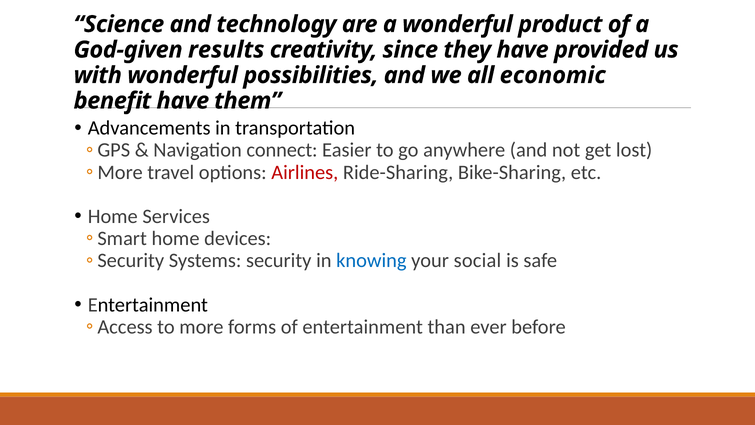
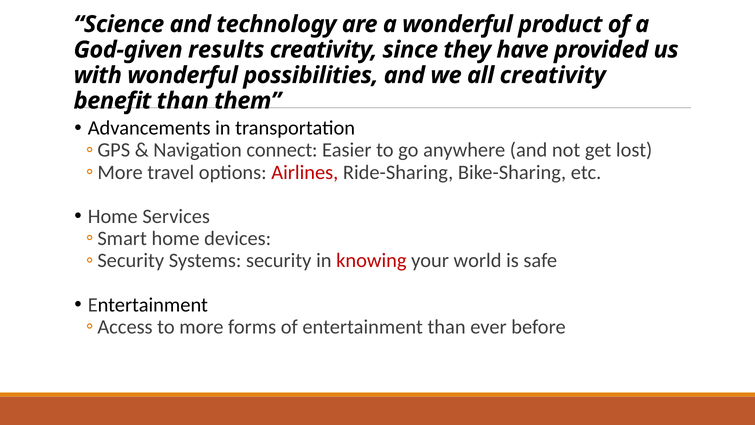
all economic: economic -> creativity (553, 75)
benefit have: have -> than (183, 101)
knowing colour: blue -> red (371, 260)
social: social -> world (478, 260)
